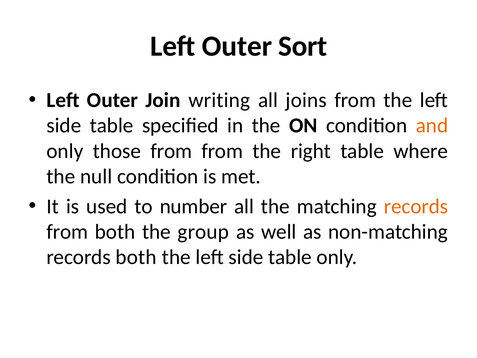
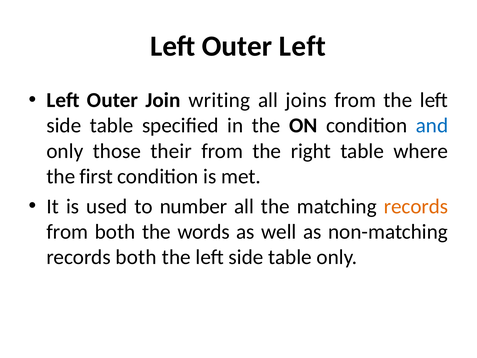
Outer Sort: Sort -> Left (302, 46)
and colour: orange -> blue (432, 126)
those from: from -> their (171, 151)
null: null -> first (96, 176)
group: group -> words (204, 232)
